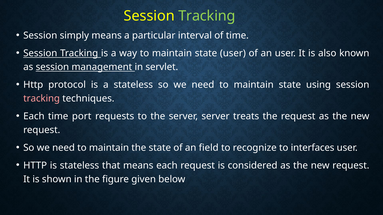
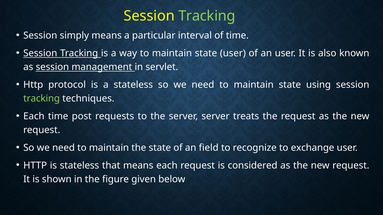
tracking colour: pink -> light green (42, 99)
port: port -> post (82, 116)
interfaces: interfaces -> exchange (313, 148)
